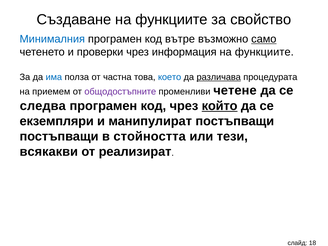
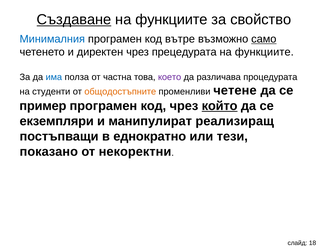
Създаване underline: none -> present (74, 20)
проверки: проверки -> директен (100, 52)
информация: информация -> прецедурата (184, 52)
което colour: blue -> purple (170, 77)
различава underline: present -> none (219, 77)
приемем: приемем -> студенти (51, 92)
общодостъпните colour: purple -> orange (120, 92)
следва: следва -> пример (43, 106)
манипулират постъпващи: постъпващи -> реализиращ (235, 121)
стойността: стойността -> еднократно (150, 136)
всякакви: всякакви -> показано (49, 152)
реализират: реализират -> некоректни (135, 152)
